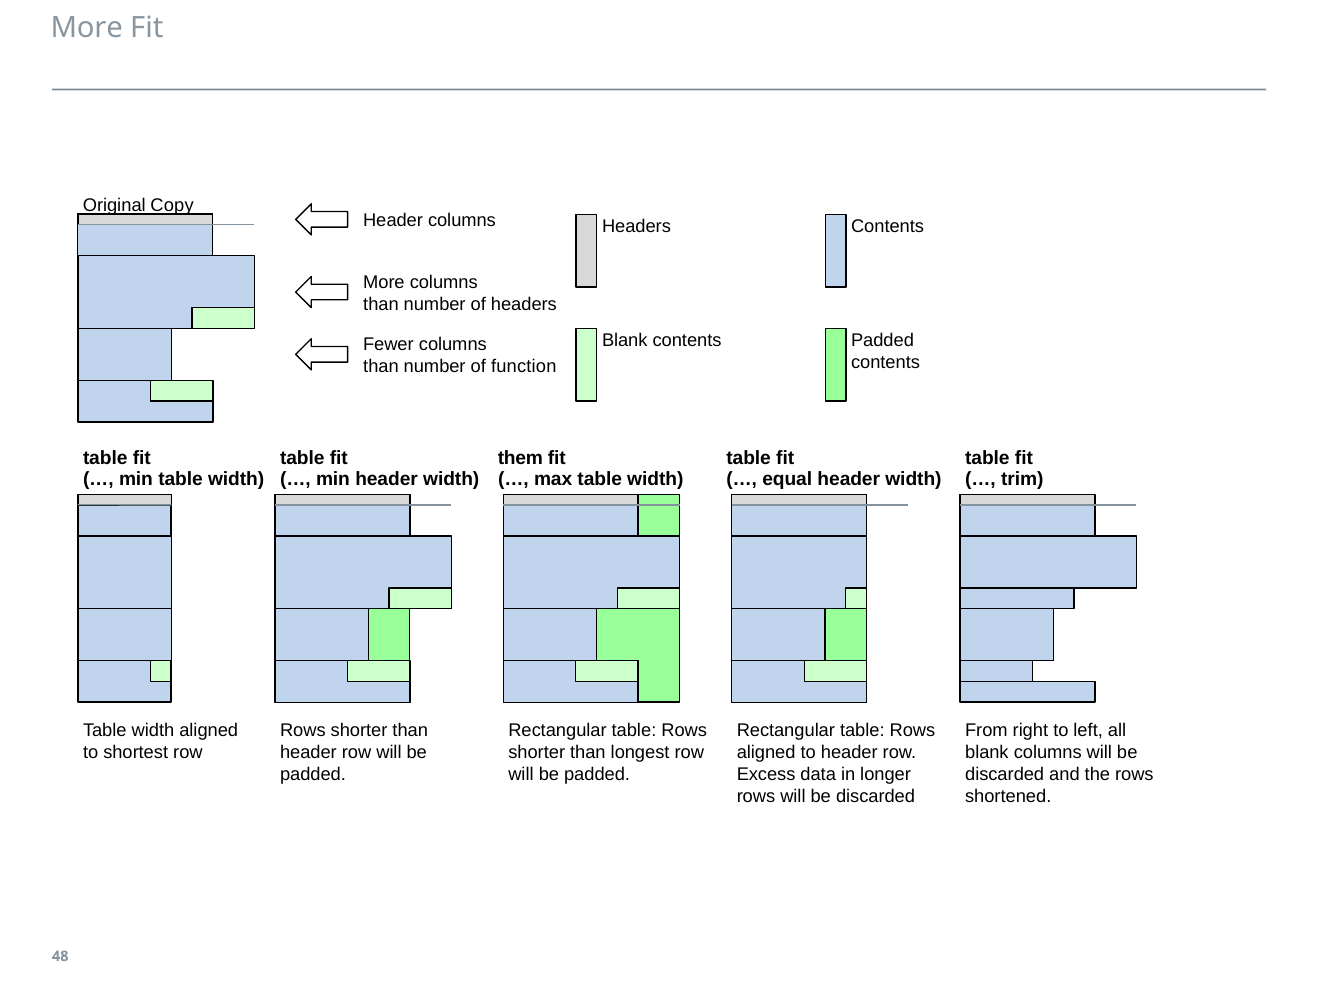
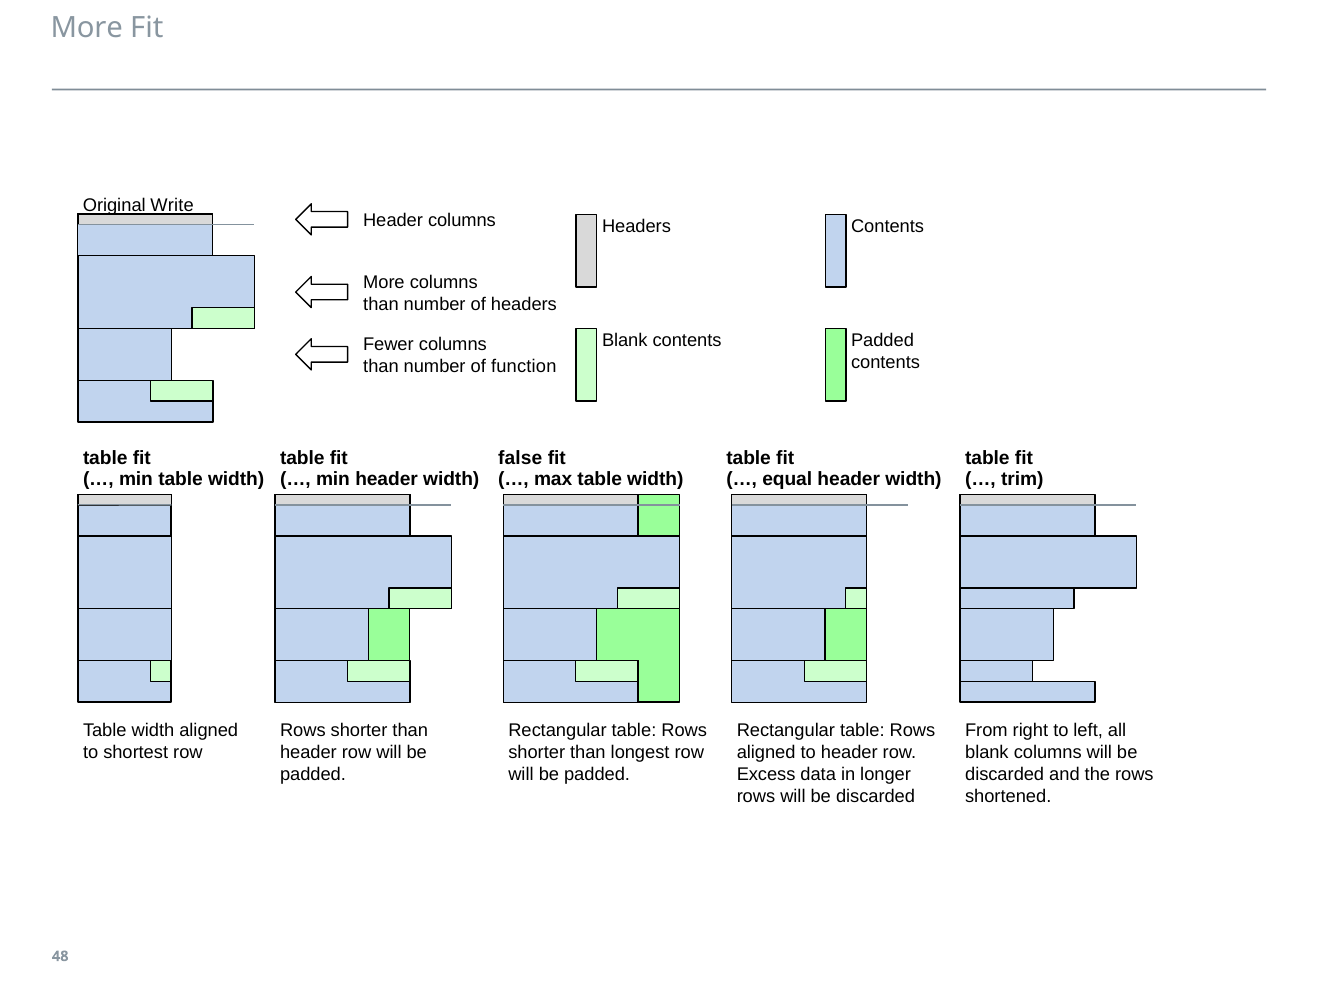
Copy: Copy -> Write (172, 205)
them: them -> false (520, 458)
